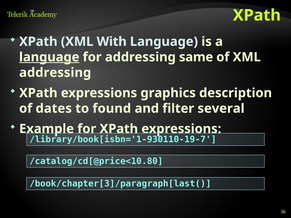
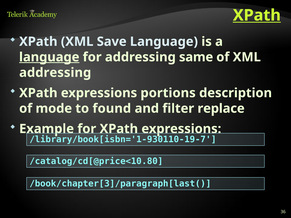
XPath underline: none -> present (257, 15)
With: With -> Save (112, 42)
graphics: graphics -> portions (168, 93)
dates: dates -> mode (54, 109)
several: several -> replace (221, 109)
